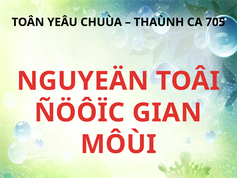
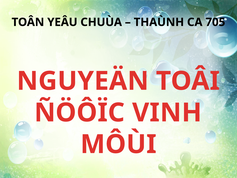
GIAN: GIAN -> VINH (167, 113)
